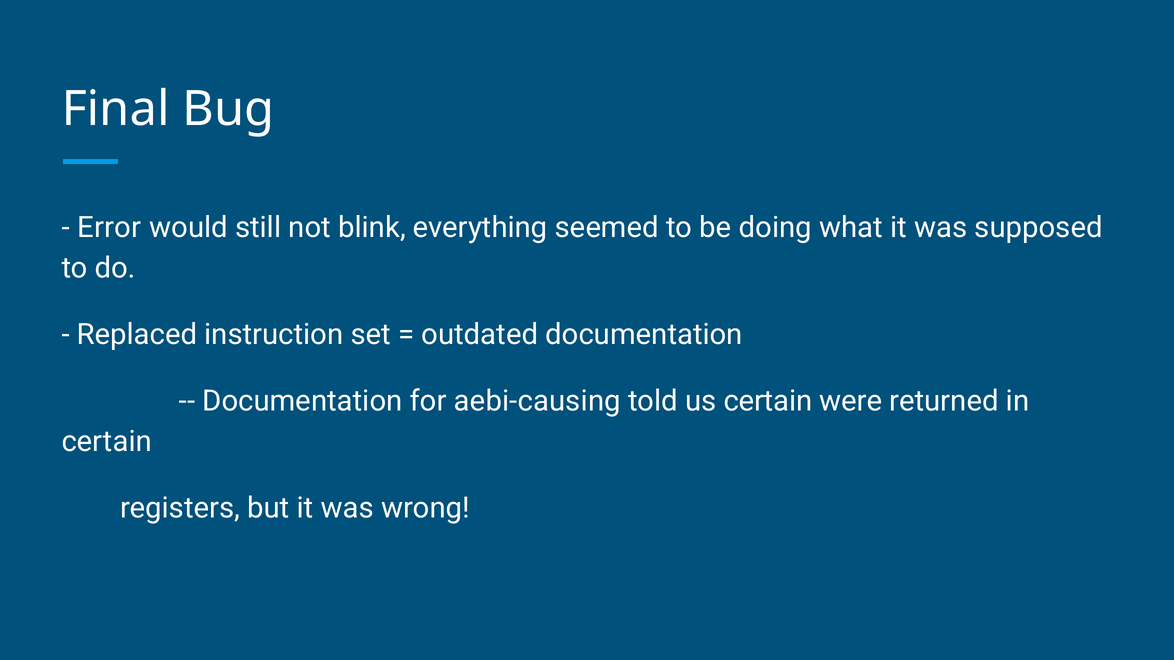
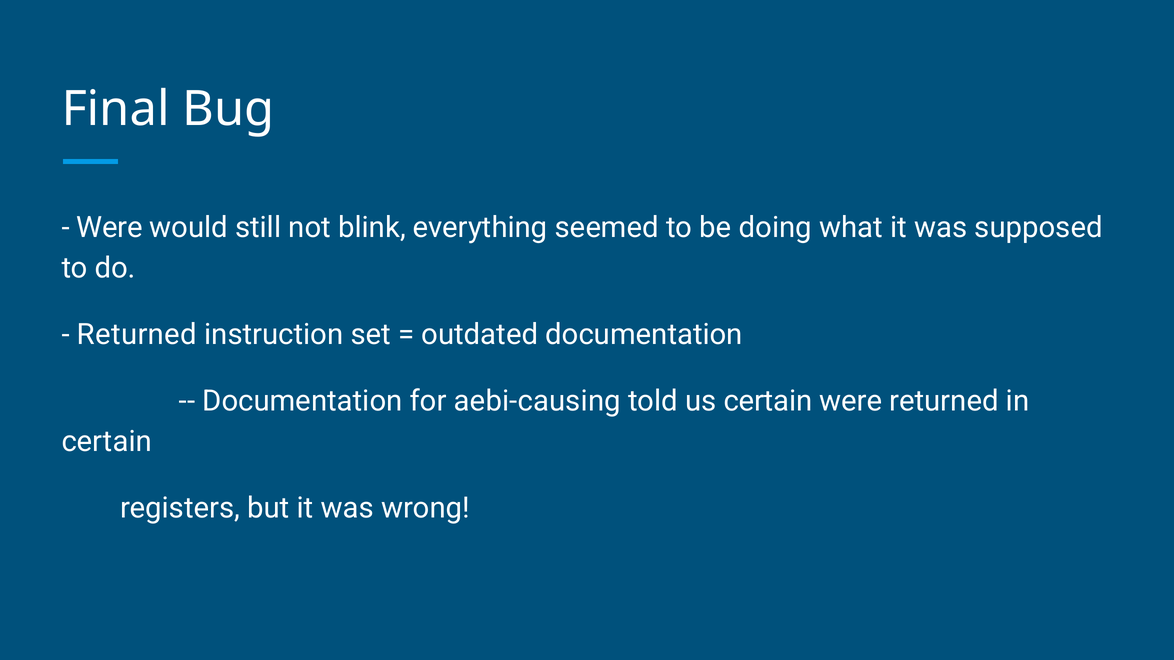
Error: Error -> Were (110, 228)
Replaced: Replaced -> Returned (137, 335)
